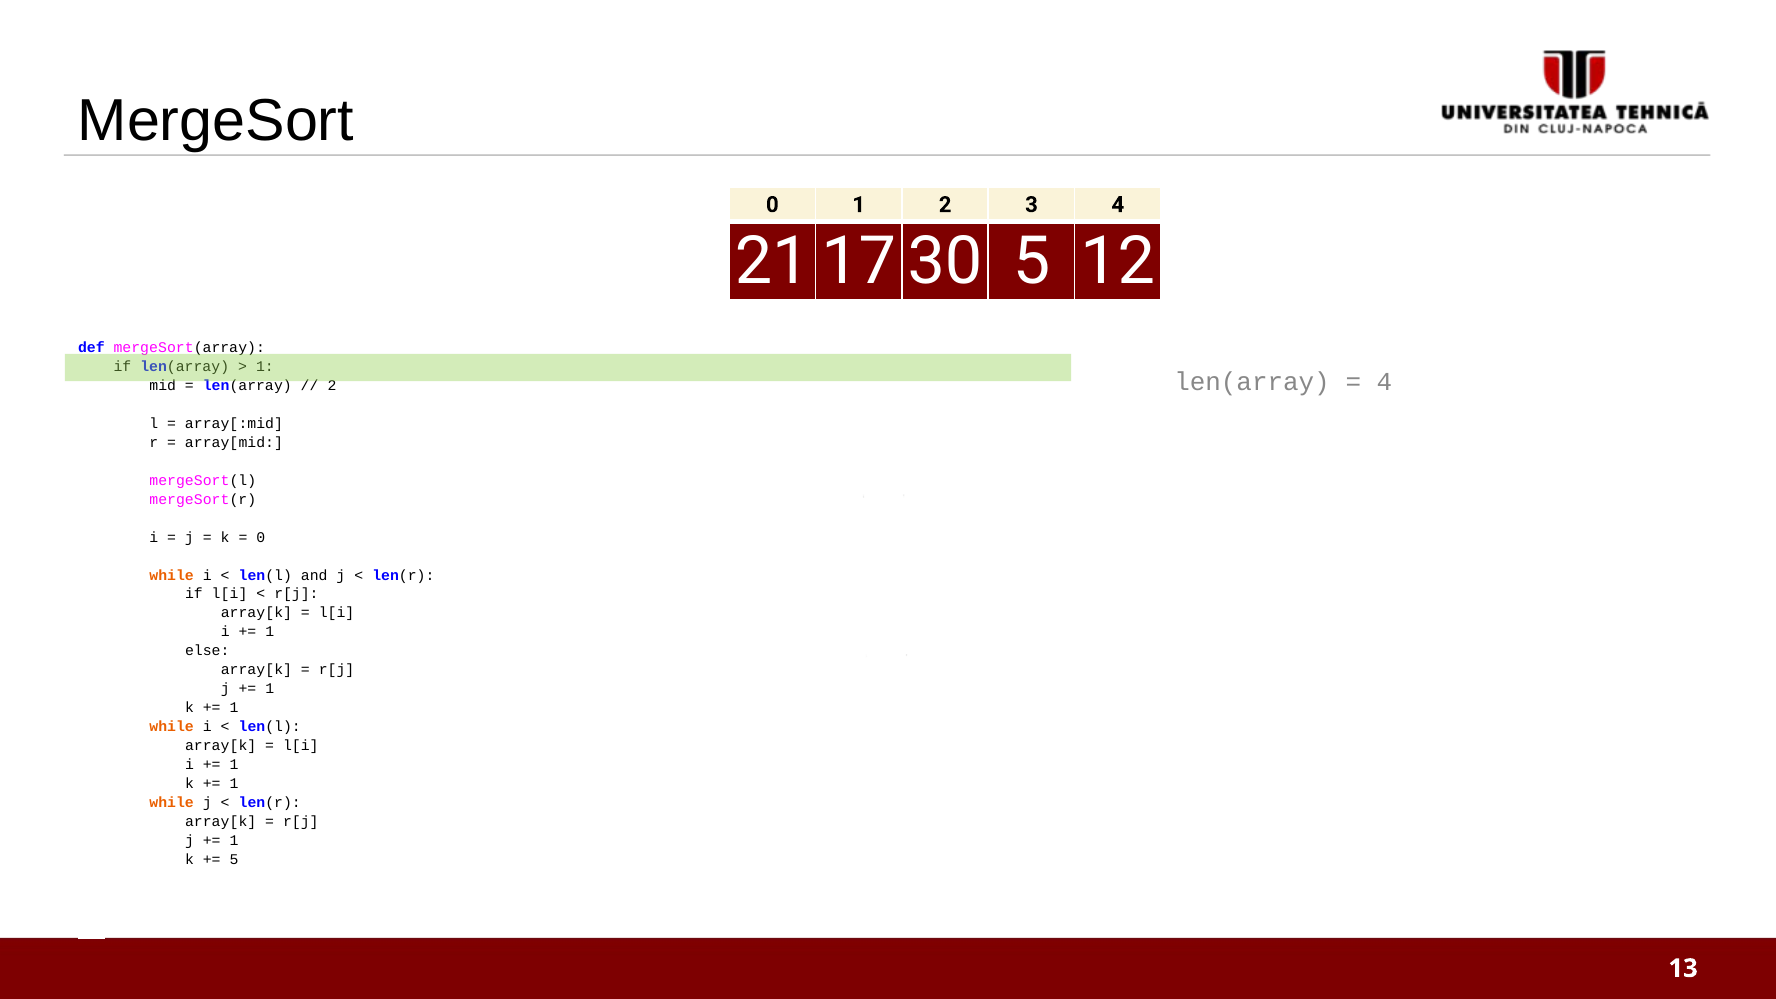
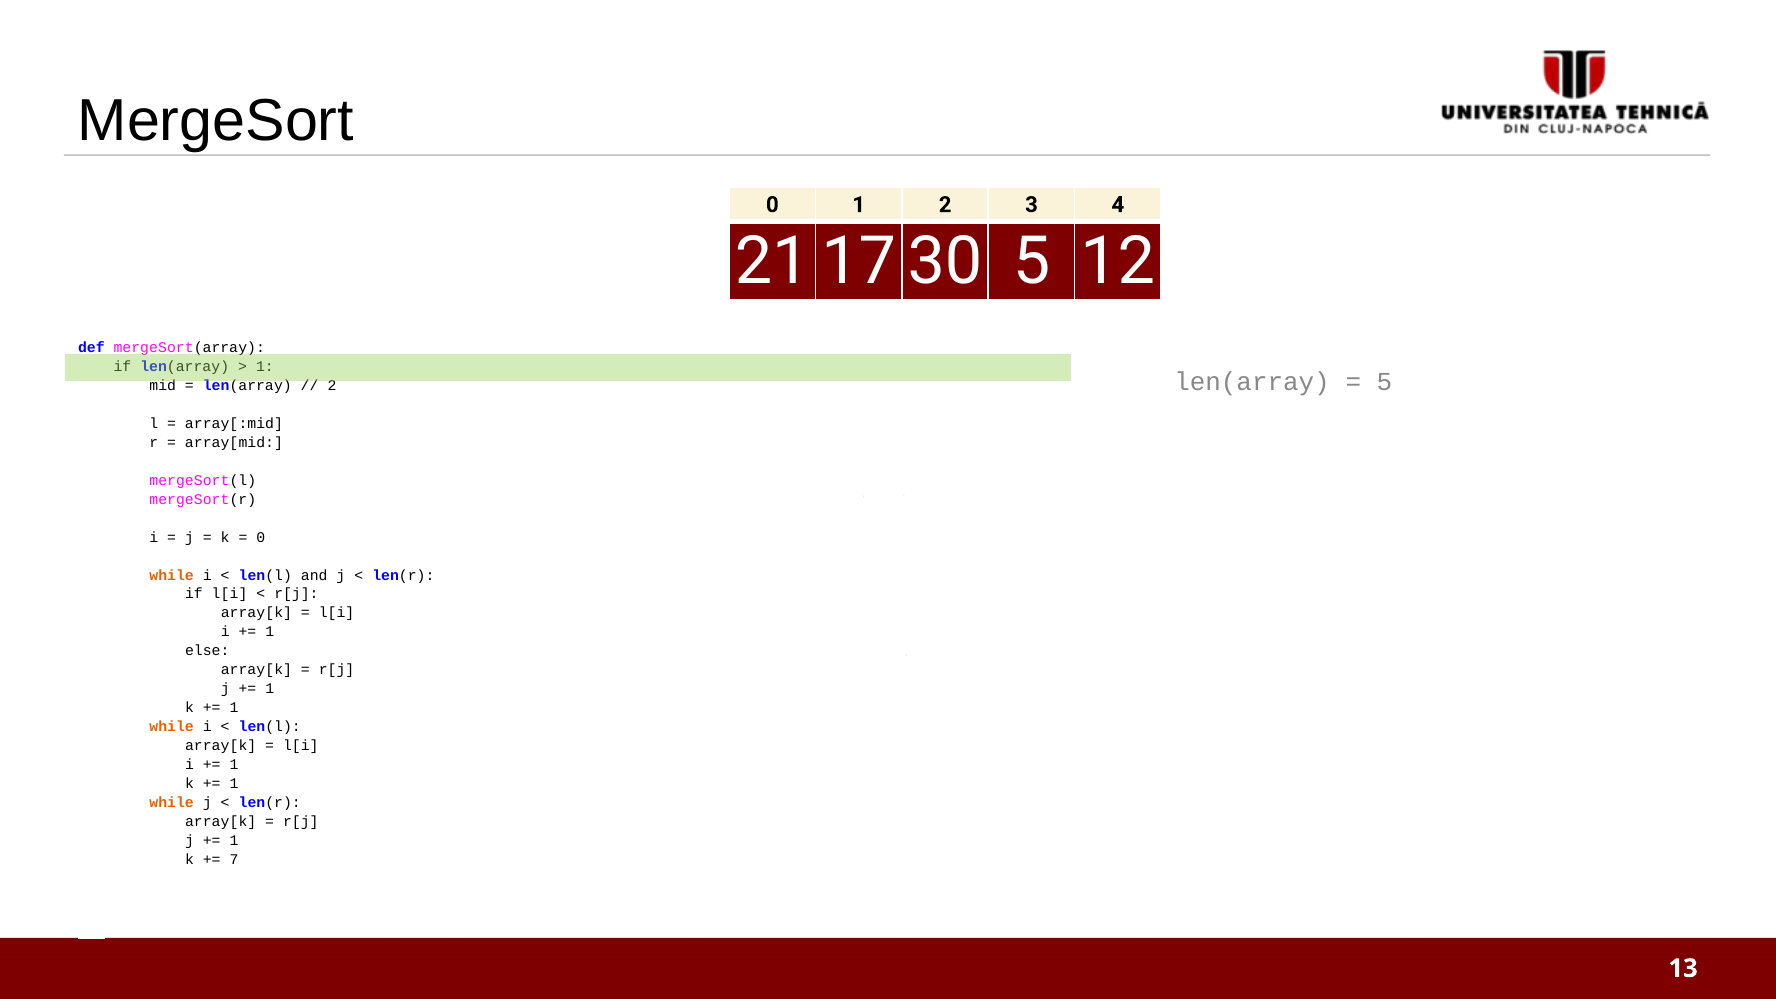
4: 4 -> 5 (1384, 382)
5: 5 -> 7 (234, 859)
